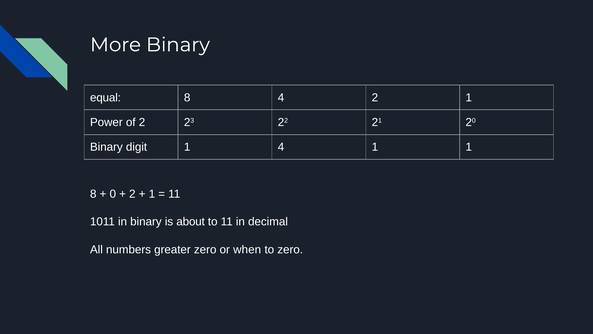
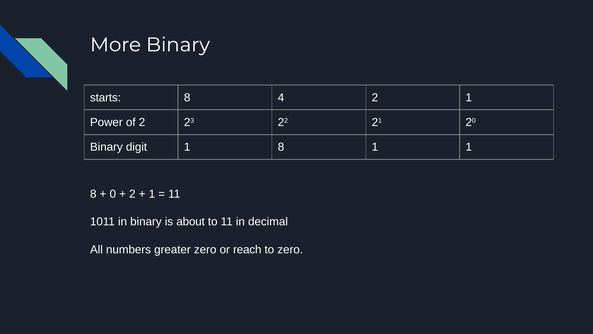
equal: equal -> starts (105, 97)
digit 1 4: 4 -> 8 (281, 147)
when: when -> reach (247, 249)
